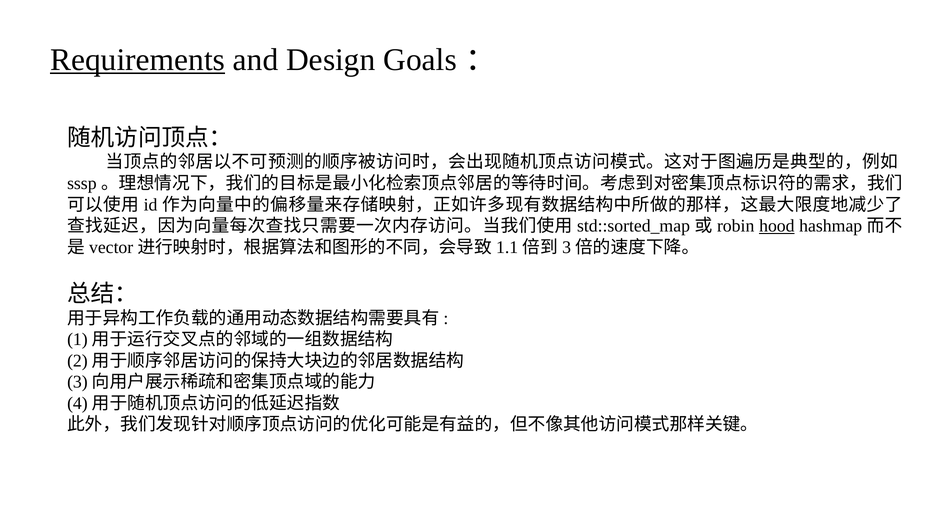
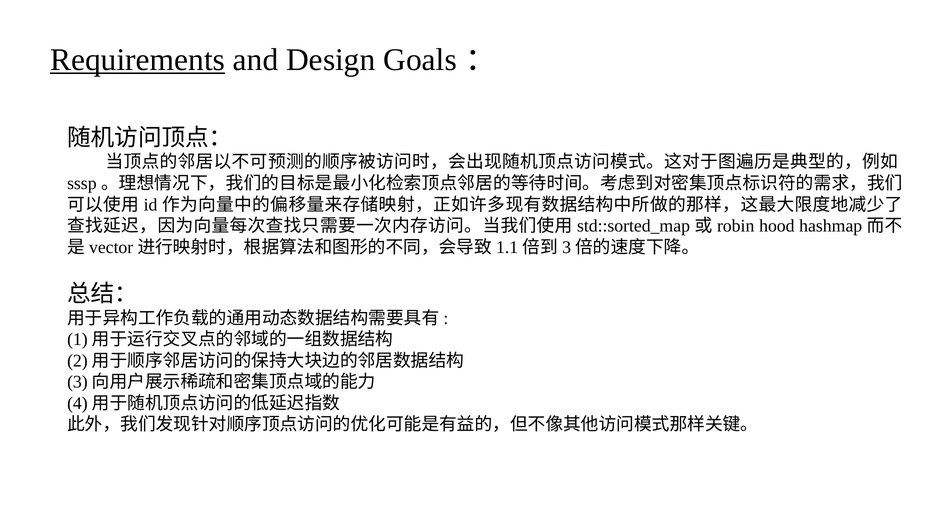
hood underline: present -> none (777, 226)
